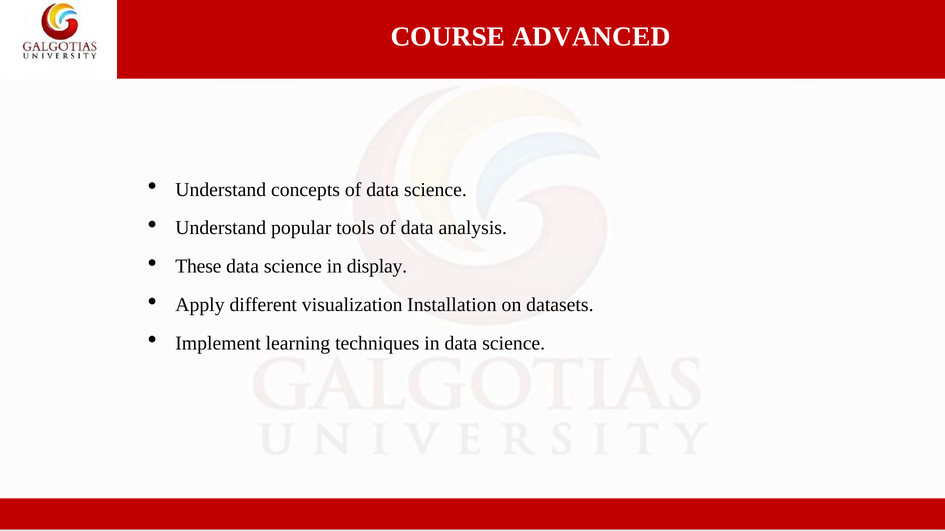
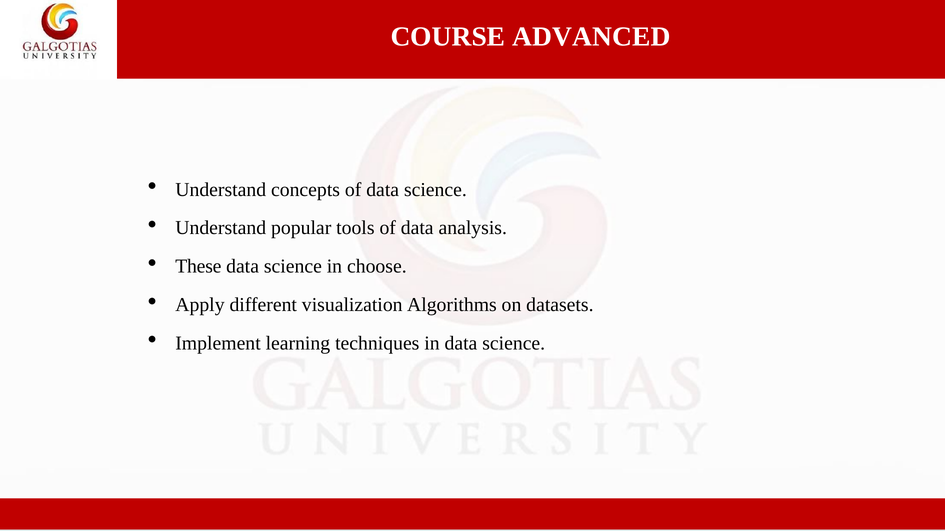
display: display -> choose (377, 267)
Installation: Installation -> Algorithms (452, 305)
